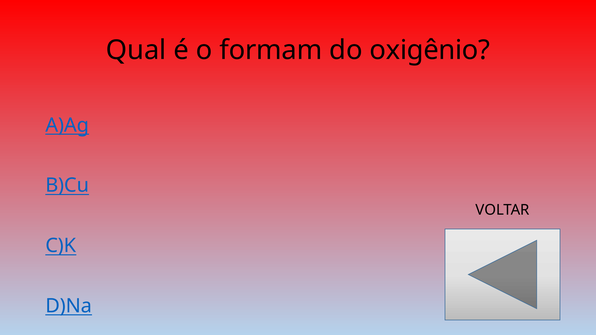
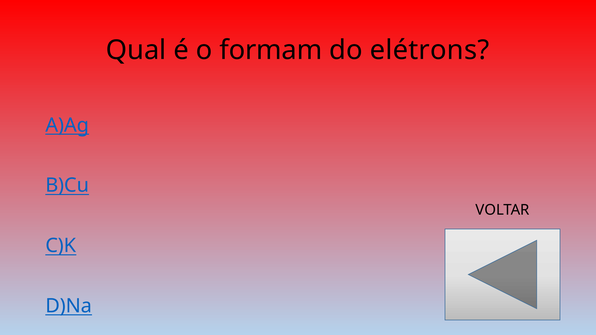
oxigênio: oxigênio -> elétrons (430, 50)
